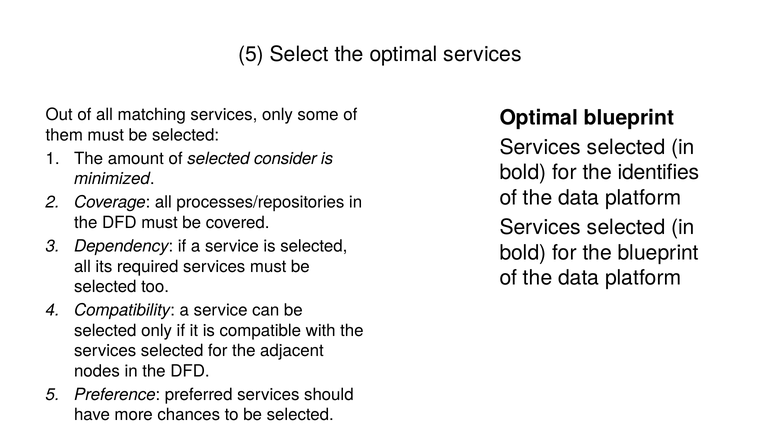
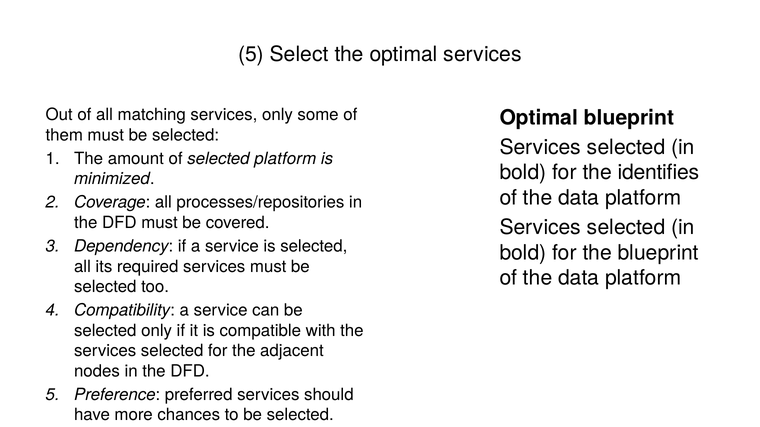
selected consider: consider -> platform (285, 159)
